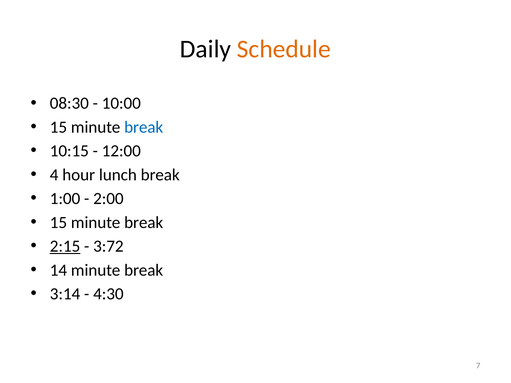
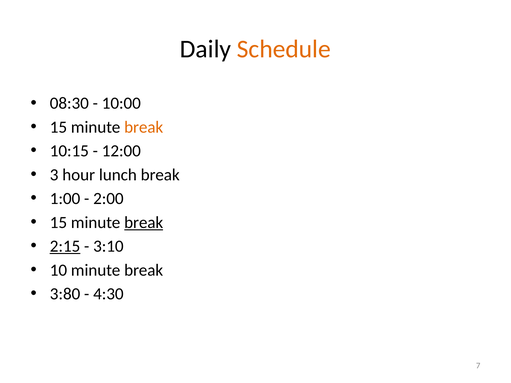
break colour: blue -> orange (144, 127)
4: 4 -> 3 (54, 175)
break underline: none -> present (144, 223)
3:72: 3:72 -> 3:10 (108, 246)
14: 14 -> 10 (58, 270)
3:14: 3:14 -> 3:80 (65, 294)
